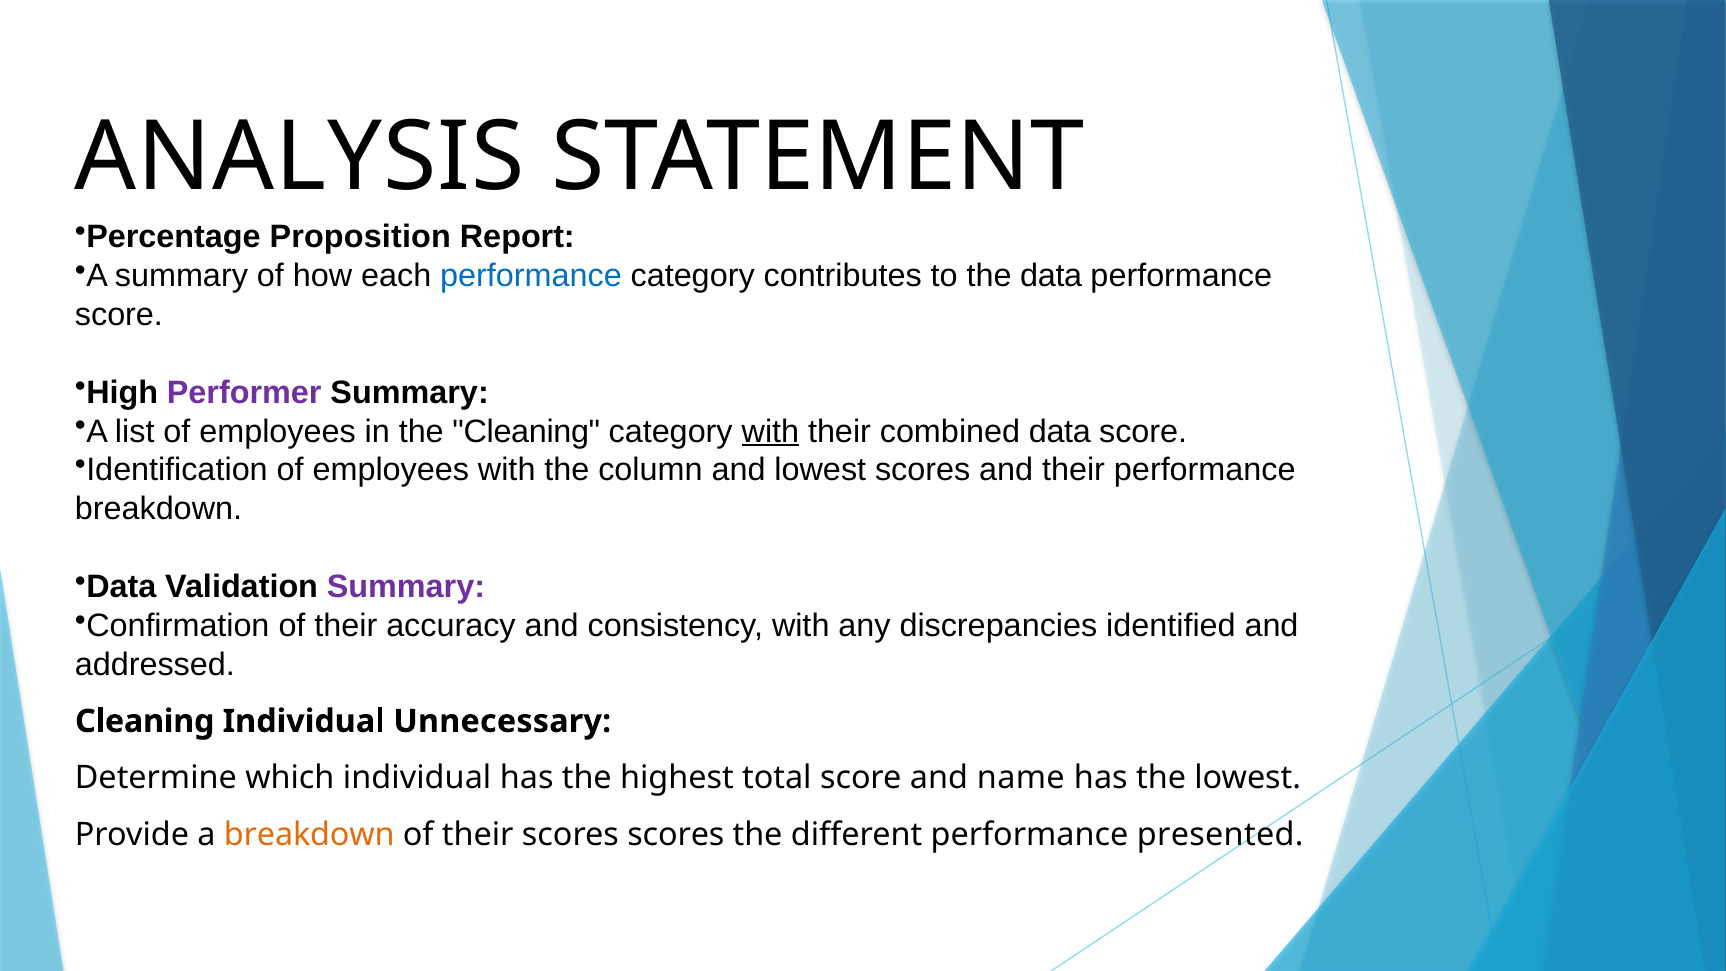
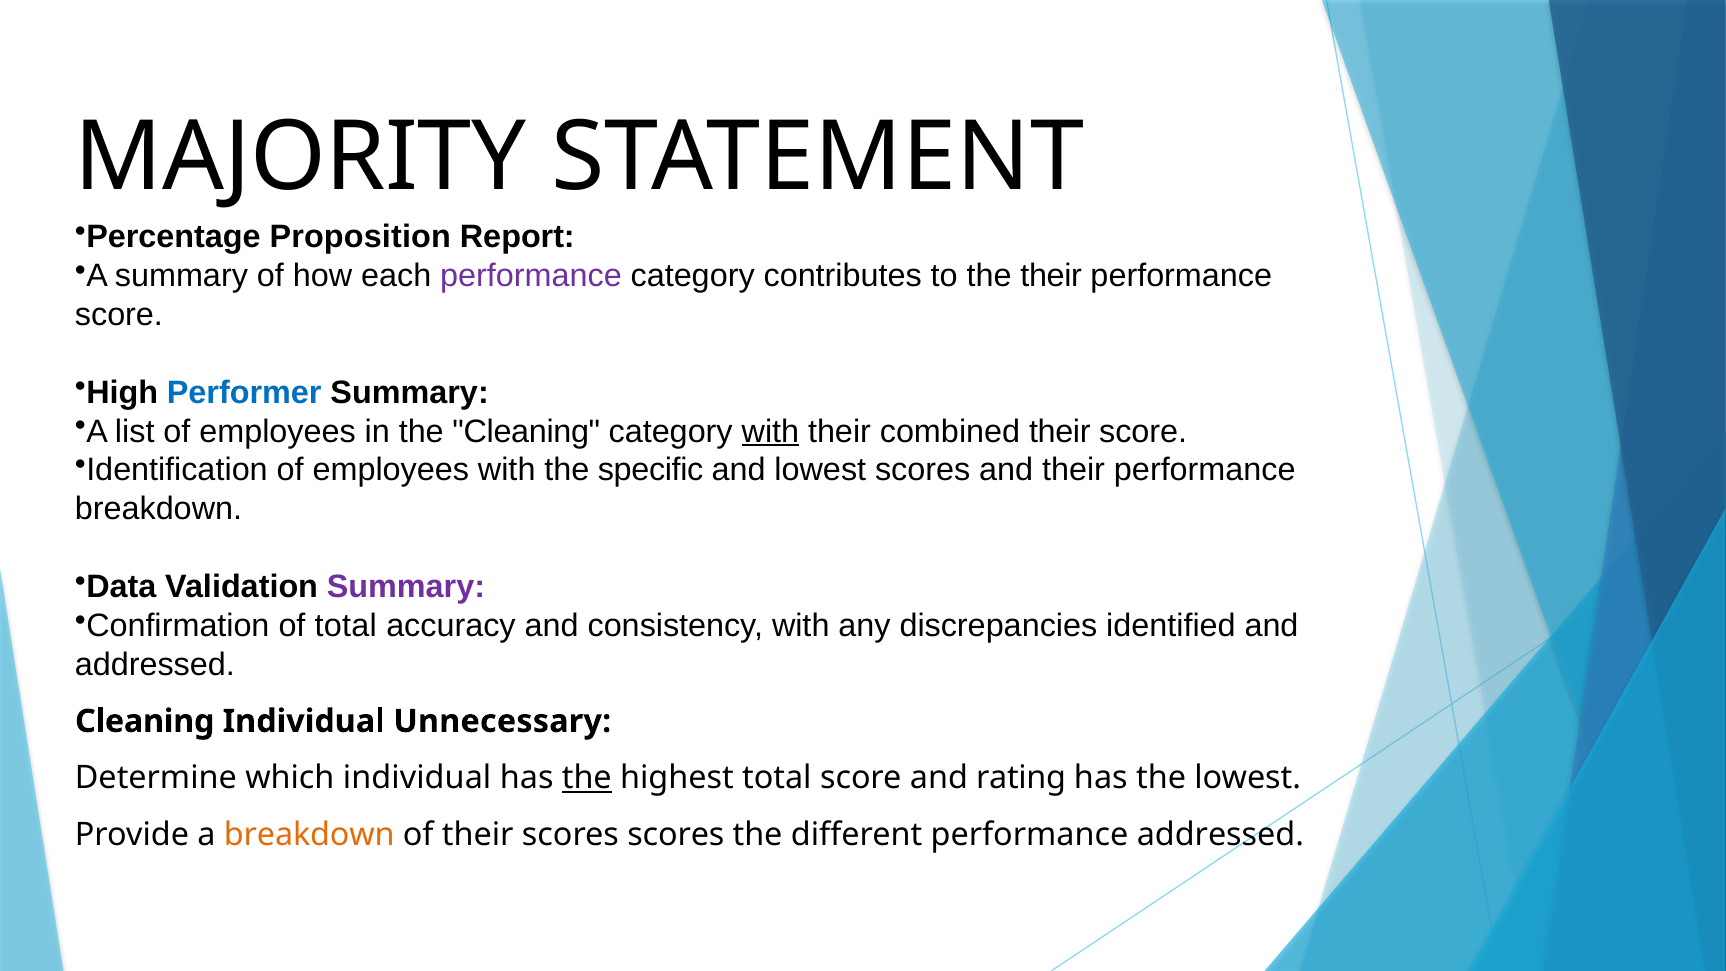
ANALYSIS: ANALYSIS -> MAJORITY (301, 158)
performance colour: blue -> purple (531, 276)
the data: data -> their (1051, 276)
Performer colour: purple -> blue (244, 393)
combined data: data -> their (1060, 431)
column: column -> specific (651, 470)
Confirmation of their: their -> total (346, 626)
the underline: none -> present (587, 778)
name: name -> rating (1021, 778)
performance presented: presented -> addressed (1220, 835)
